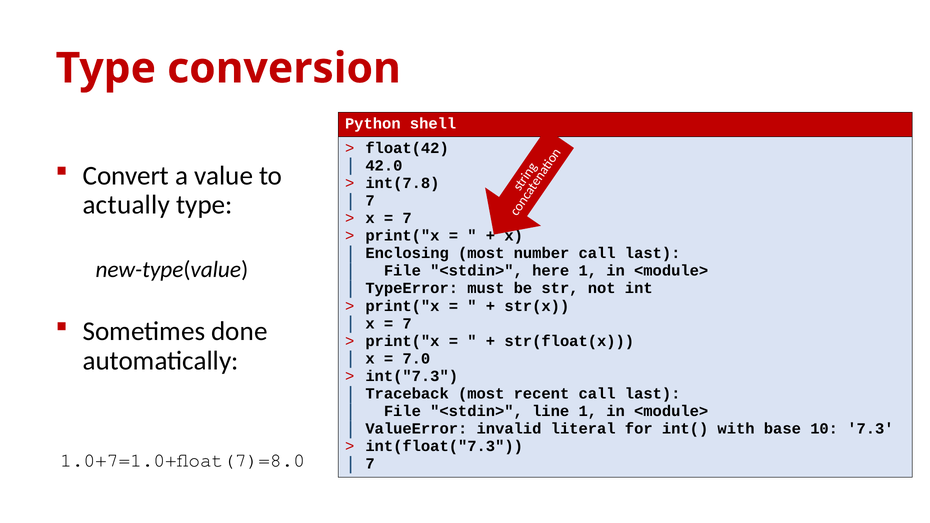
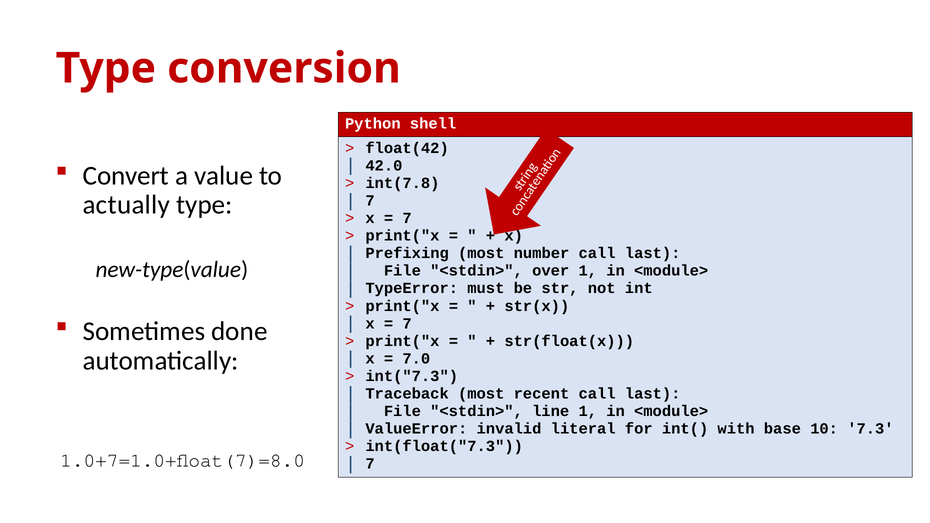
Enclosing: Enclosing -> Prefixing (407, 253)
here: here -> over (551, 271)
